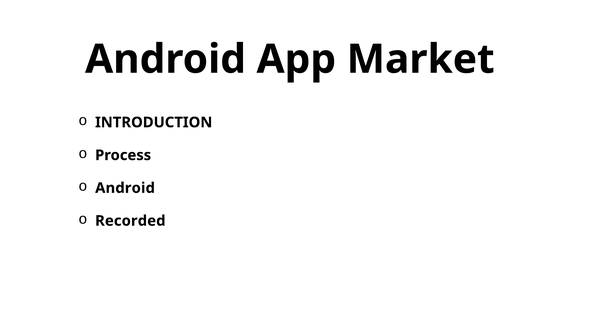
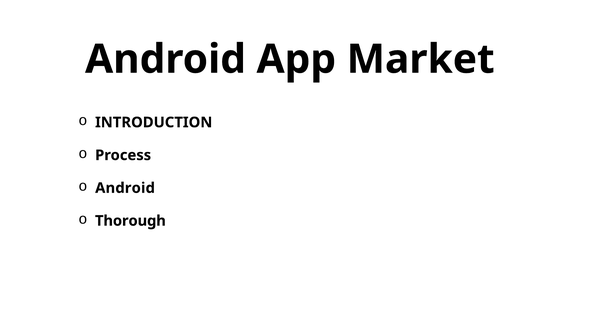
Recorded: Recorded -> Thorough (130, 221)
